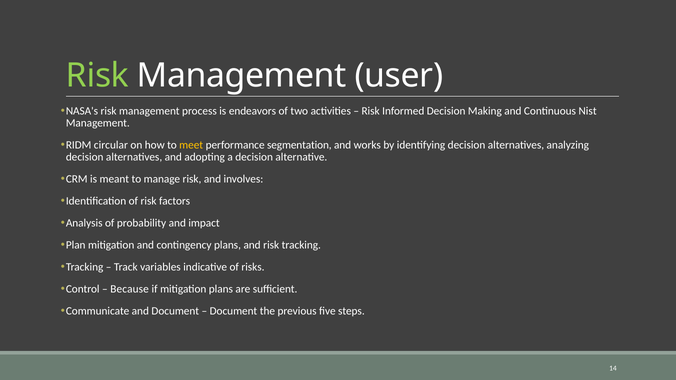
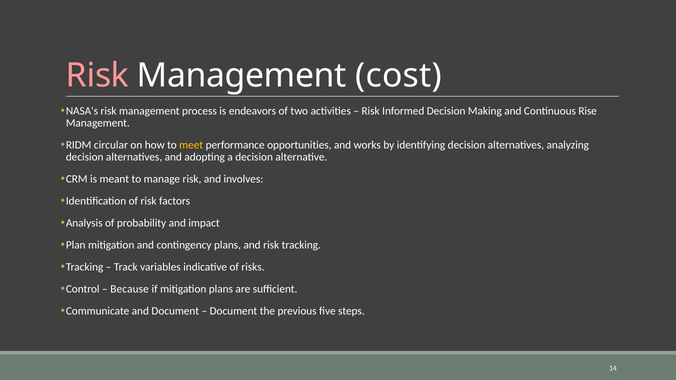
Risk colour: light green -> pink (97, 76)
user: user -> cost (399, 76)
Nist: Nist -> Rise (588, 111)
segmentation: segmentation -> opportunities (299, 145)
